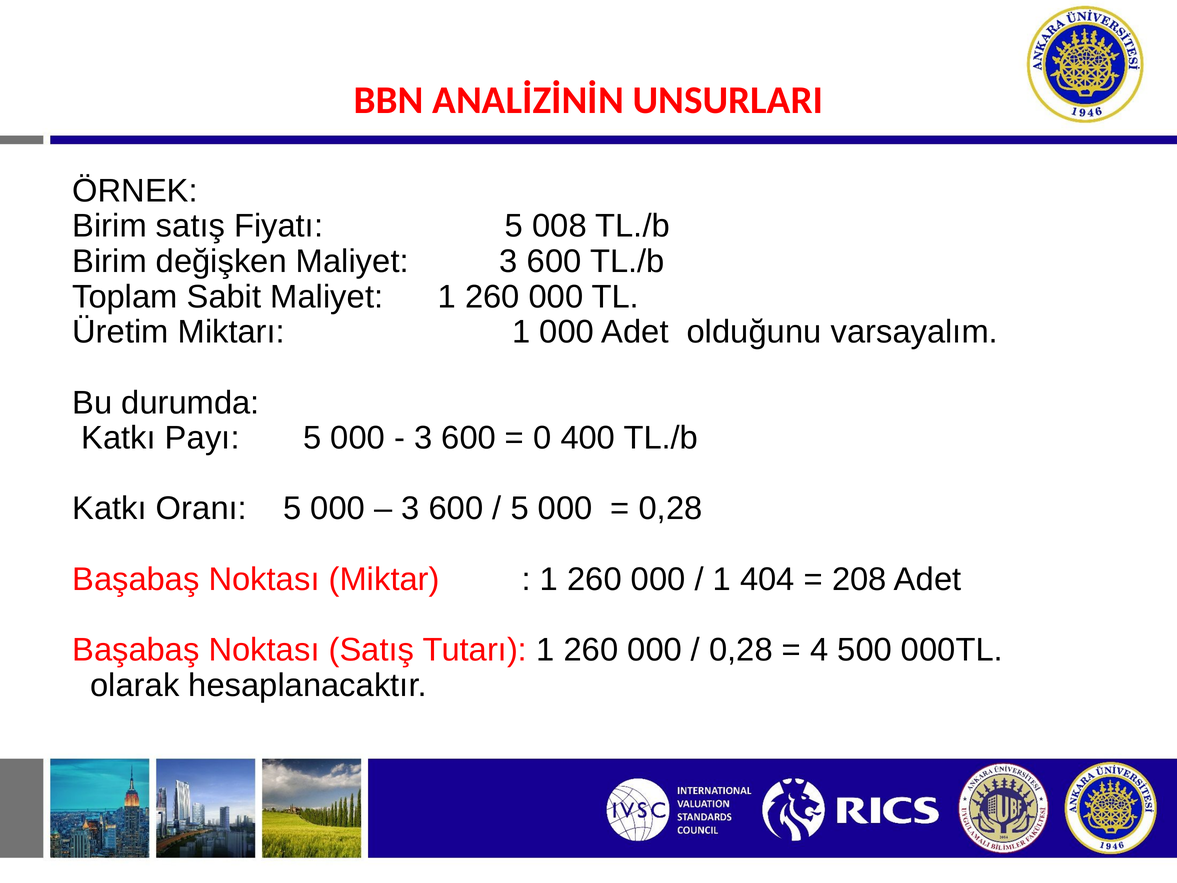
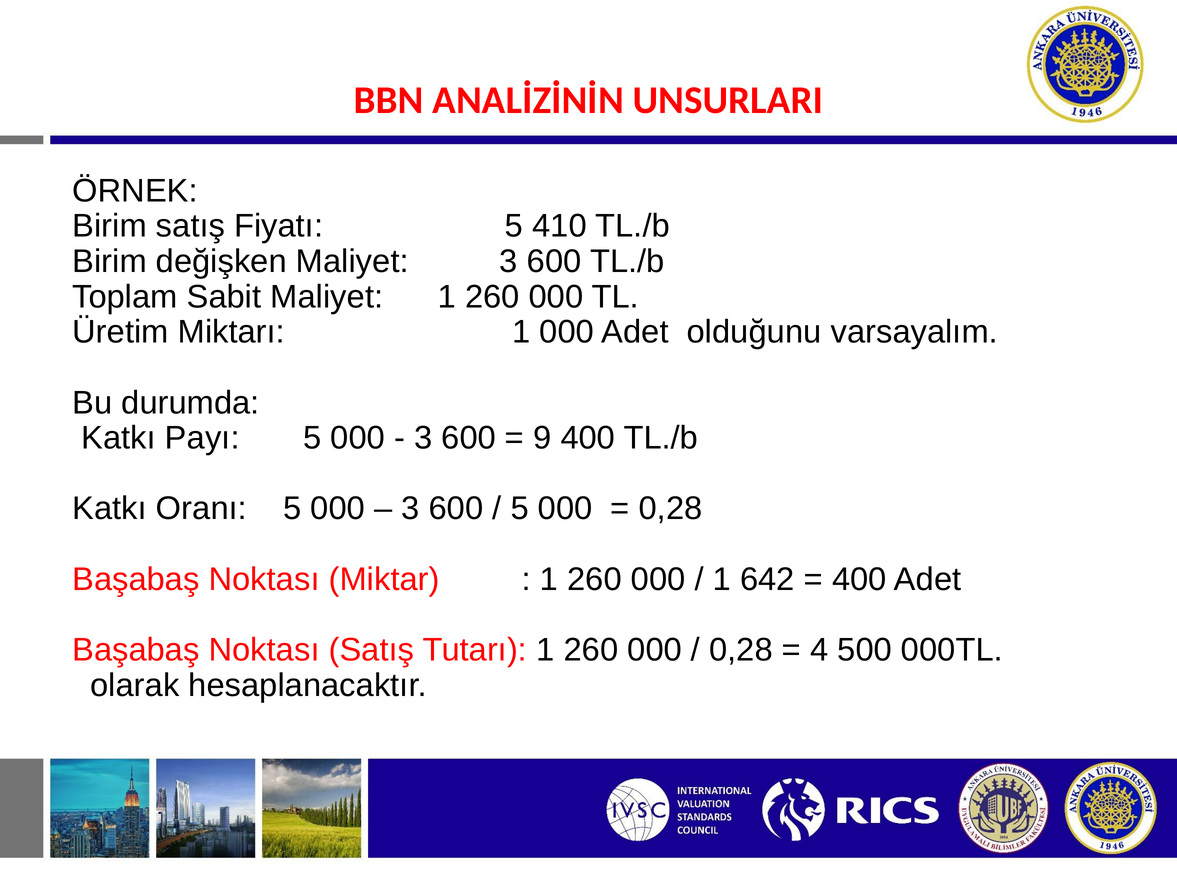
008: 008 -> 410 (560, 226)
0: 0 -> 9 (542, 438)
404: 404 -> 642 (767, 579)
208: 208 -> 400 (859, 579)
